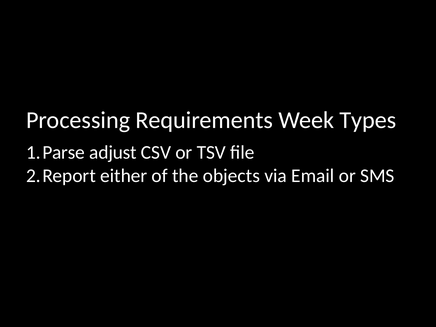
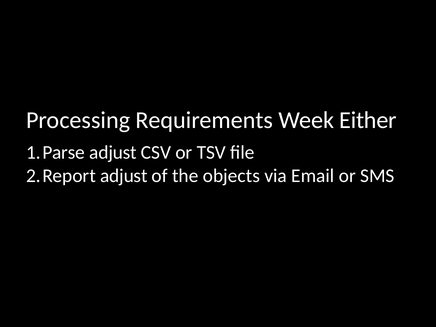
Types: Types -> Either (368, 120)
either: either -> adjust (124, 176)
